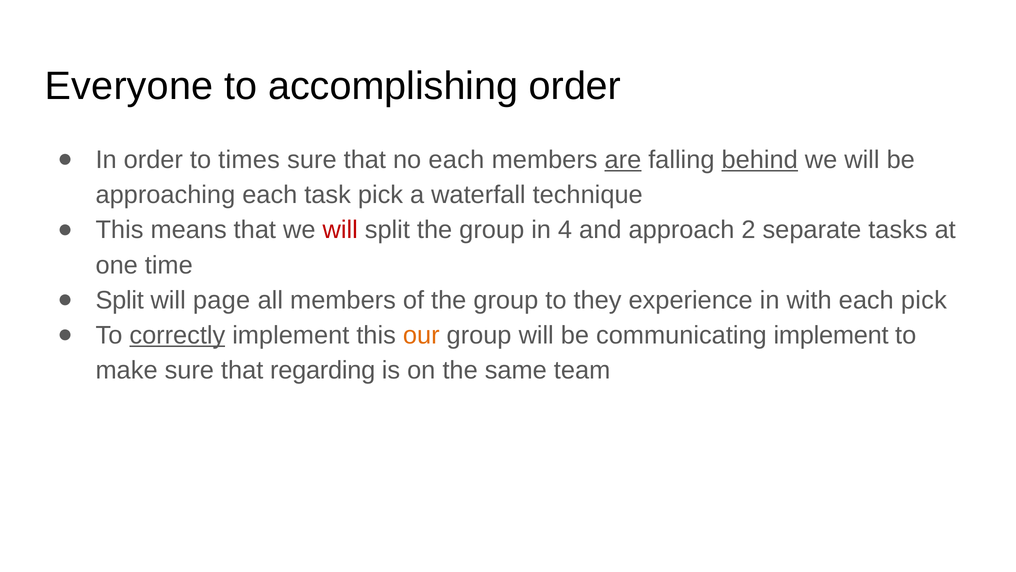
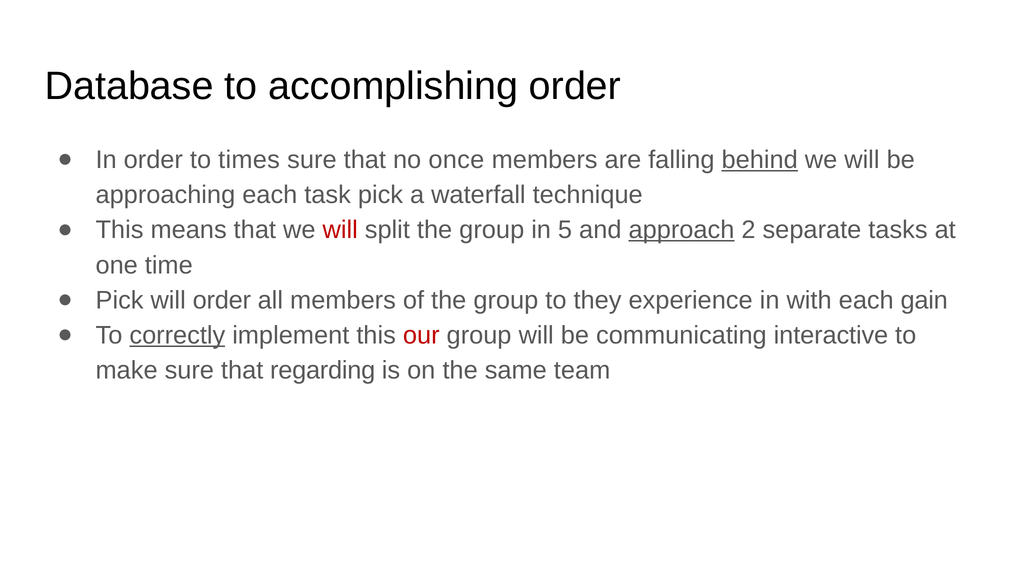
Everyone: Everyone -> Database (129, 86)
no each: each -> once (456, 160)
are underline: present -> none (623, 160)
4: 4 -> 5 (565, 230)
approach underline: none -> present (681, 230)
Split: Split -> Pick (120, 300)
will page: page -> order (222, 300)
each pick: pick -> gain (924, 300)
our colour: orange -> red (421, 335)
communicating implement: implement -> interactive (831, 335)
